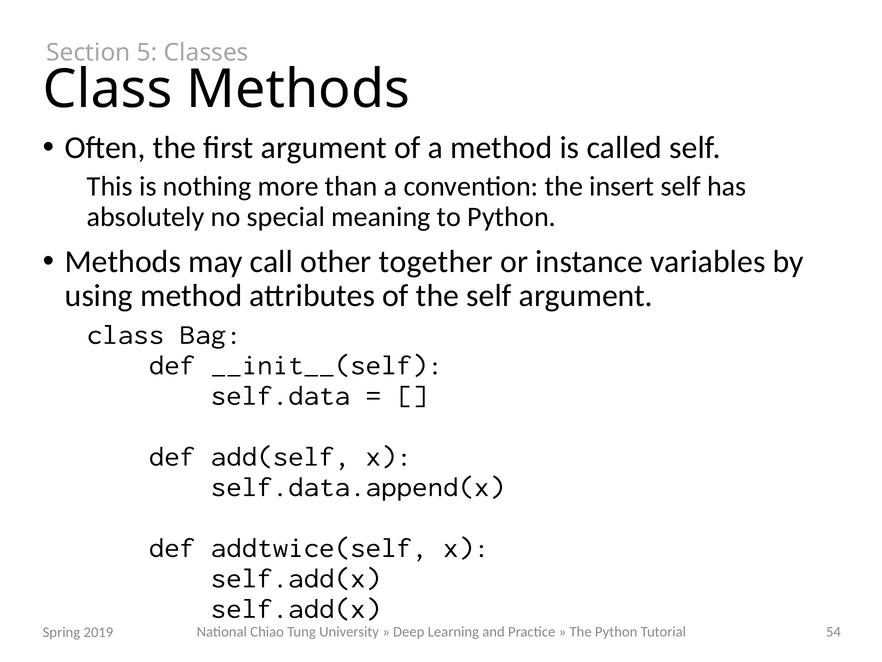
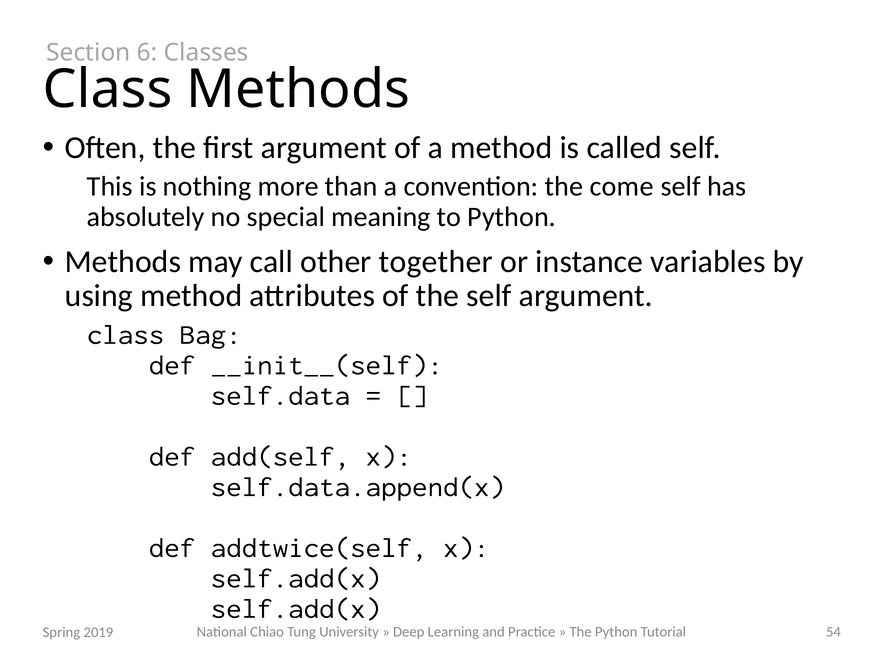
5: 5 -> 6 (147, 53)
insert: insert -> come (622, 186)
